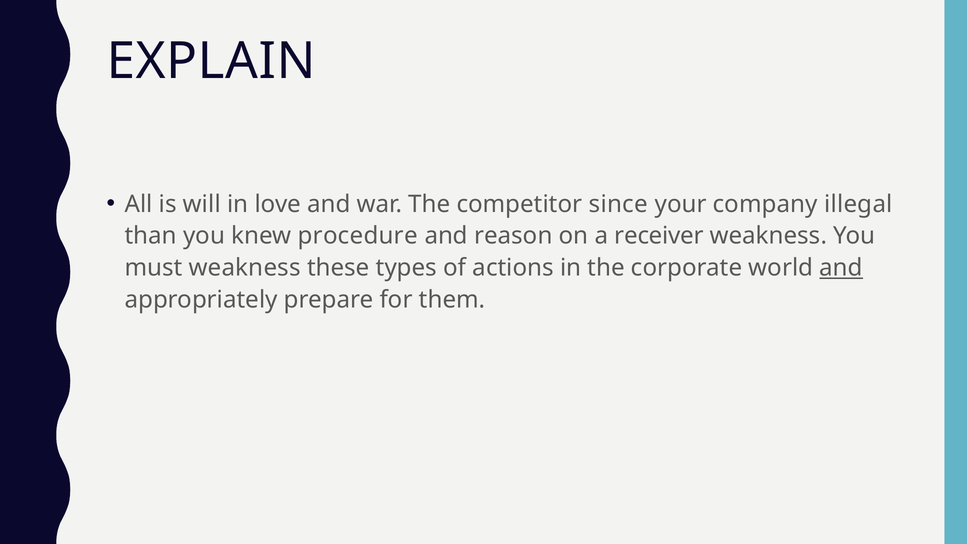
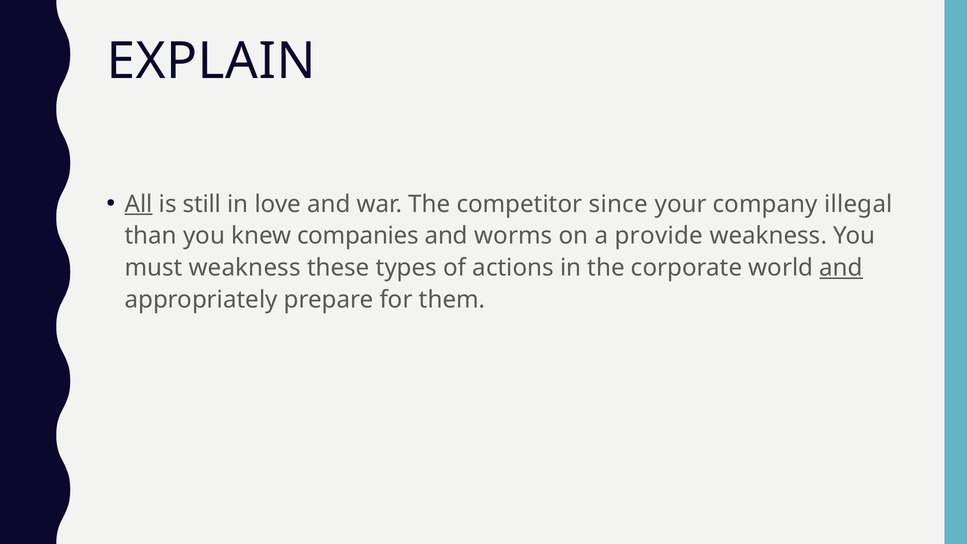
All underline: none -> present (139, 204)
will: will -> still (202, 204)
procedure: procedure -> companies (358, 236)
reason: reason -> worms (513, 236)
receiver: receiver -> provide (659, 236)
